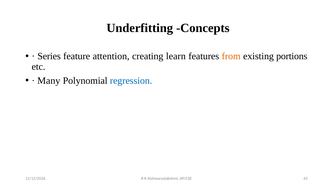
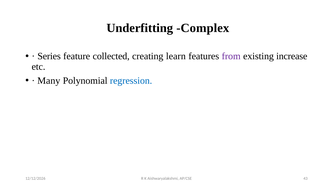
Concepts: Concepts -> Complex (203, 28)
attention: attention -> collected (111, 56)
from colour: orange -> purple (231, 56)
portions: portions -> increase (292, 56)
